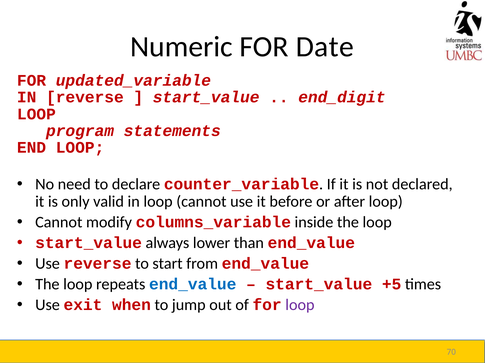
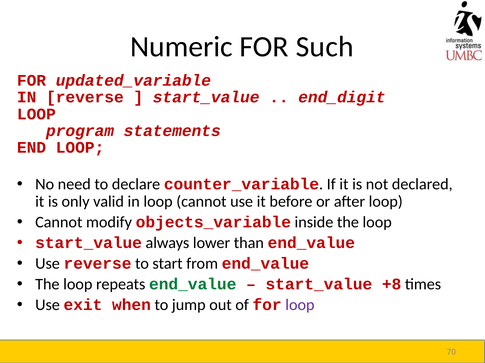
Date: Date -> Such (325, 47)
columns_variable: columns_variable -> objects_variable (213, 223)
end_value colour: blue -> green (193, 285)
+5: +5 -> +8 (392, 285)
